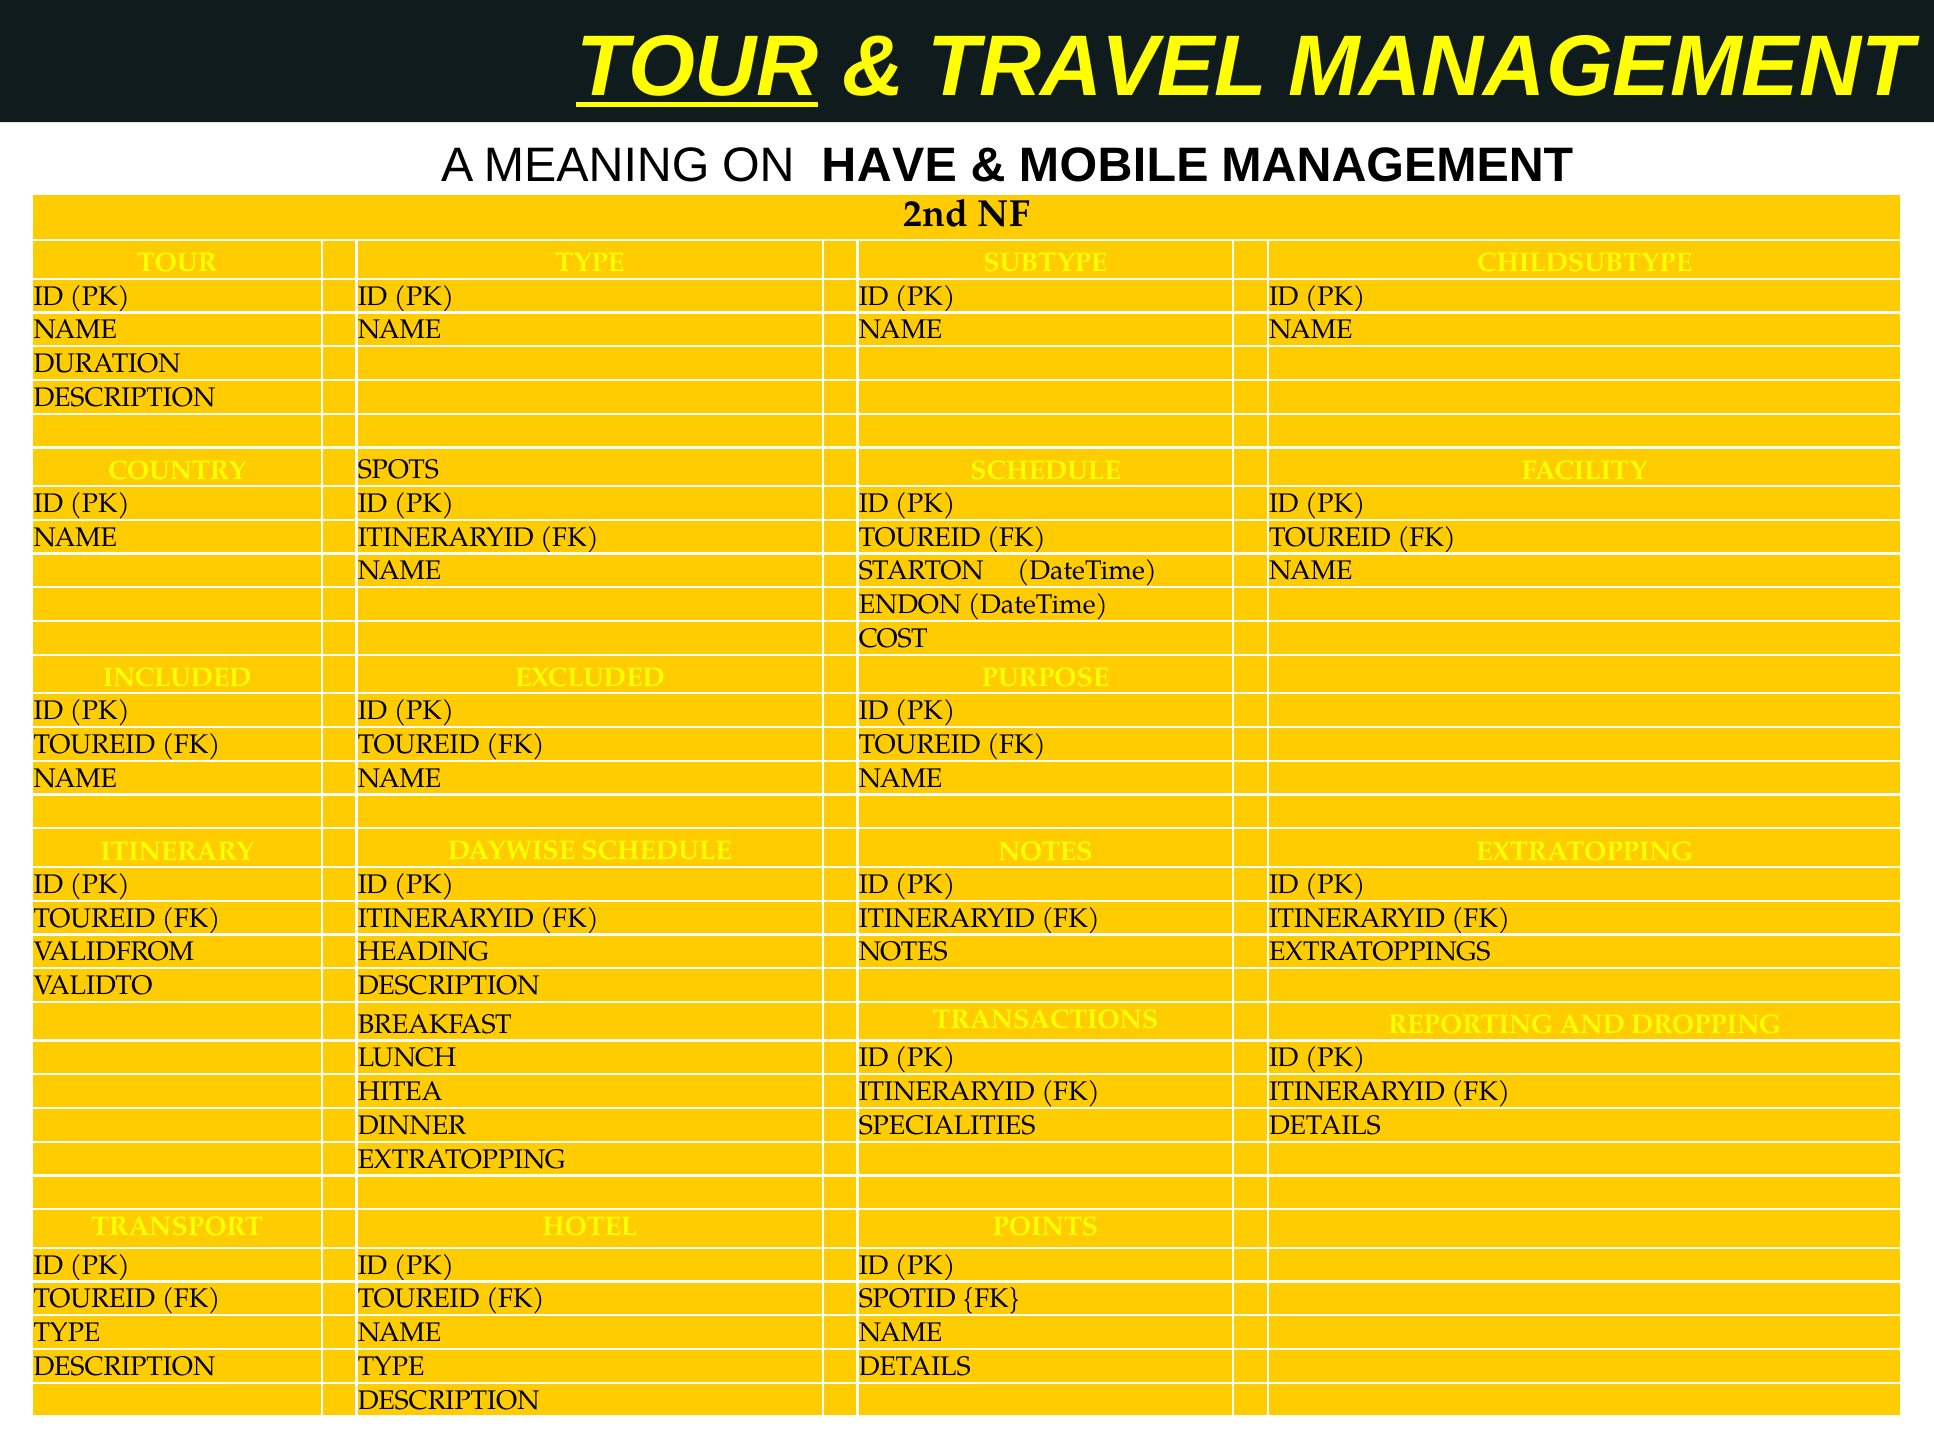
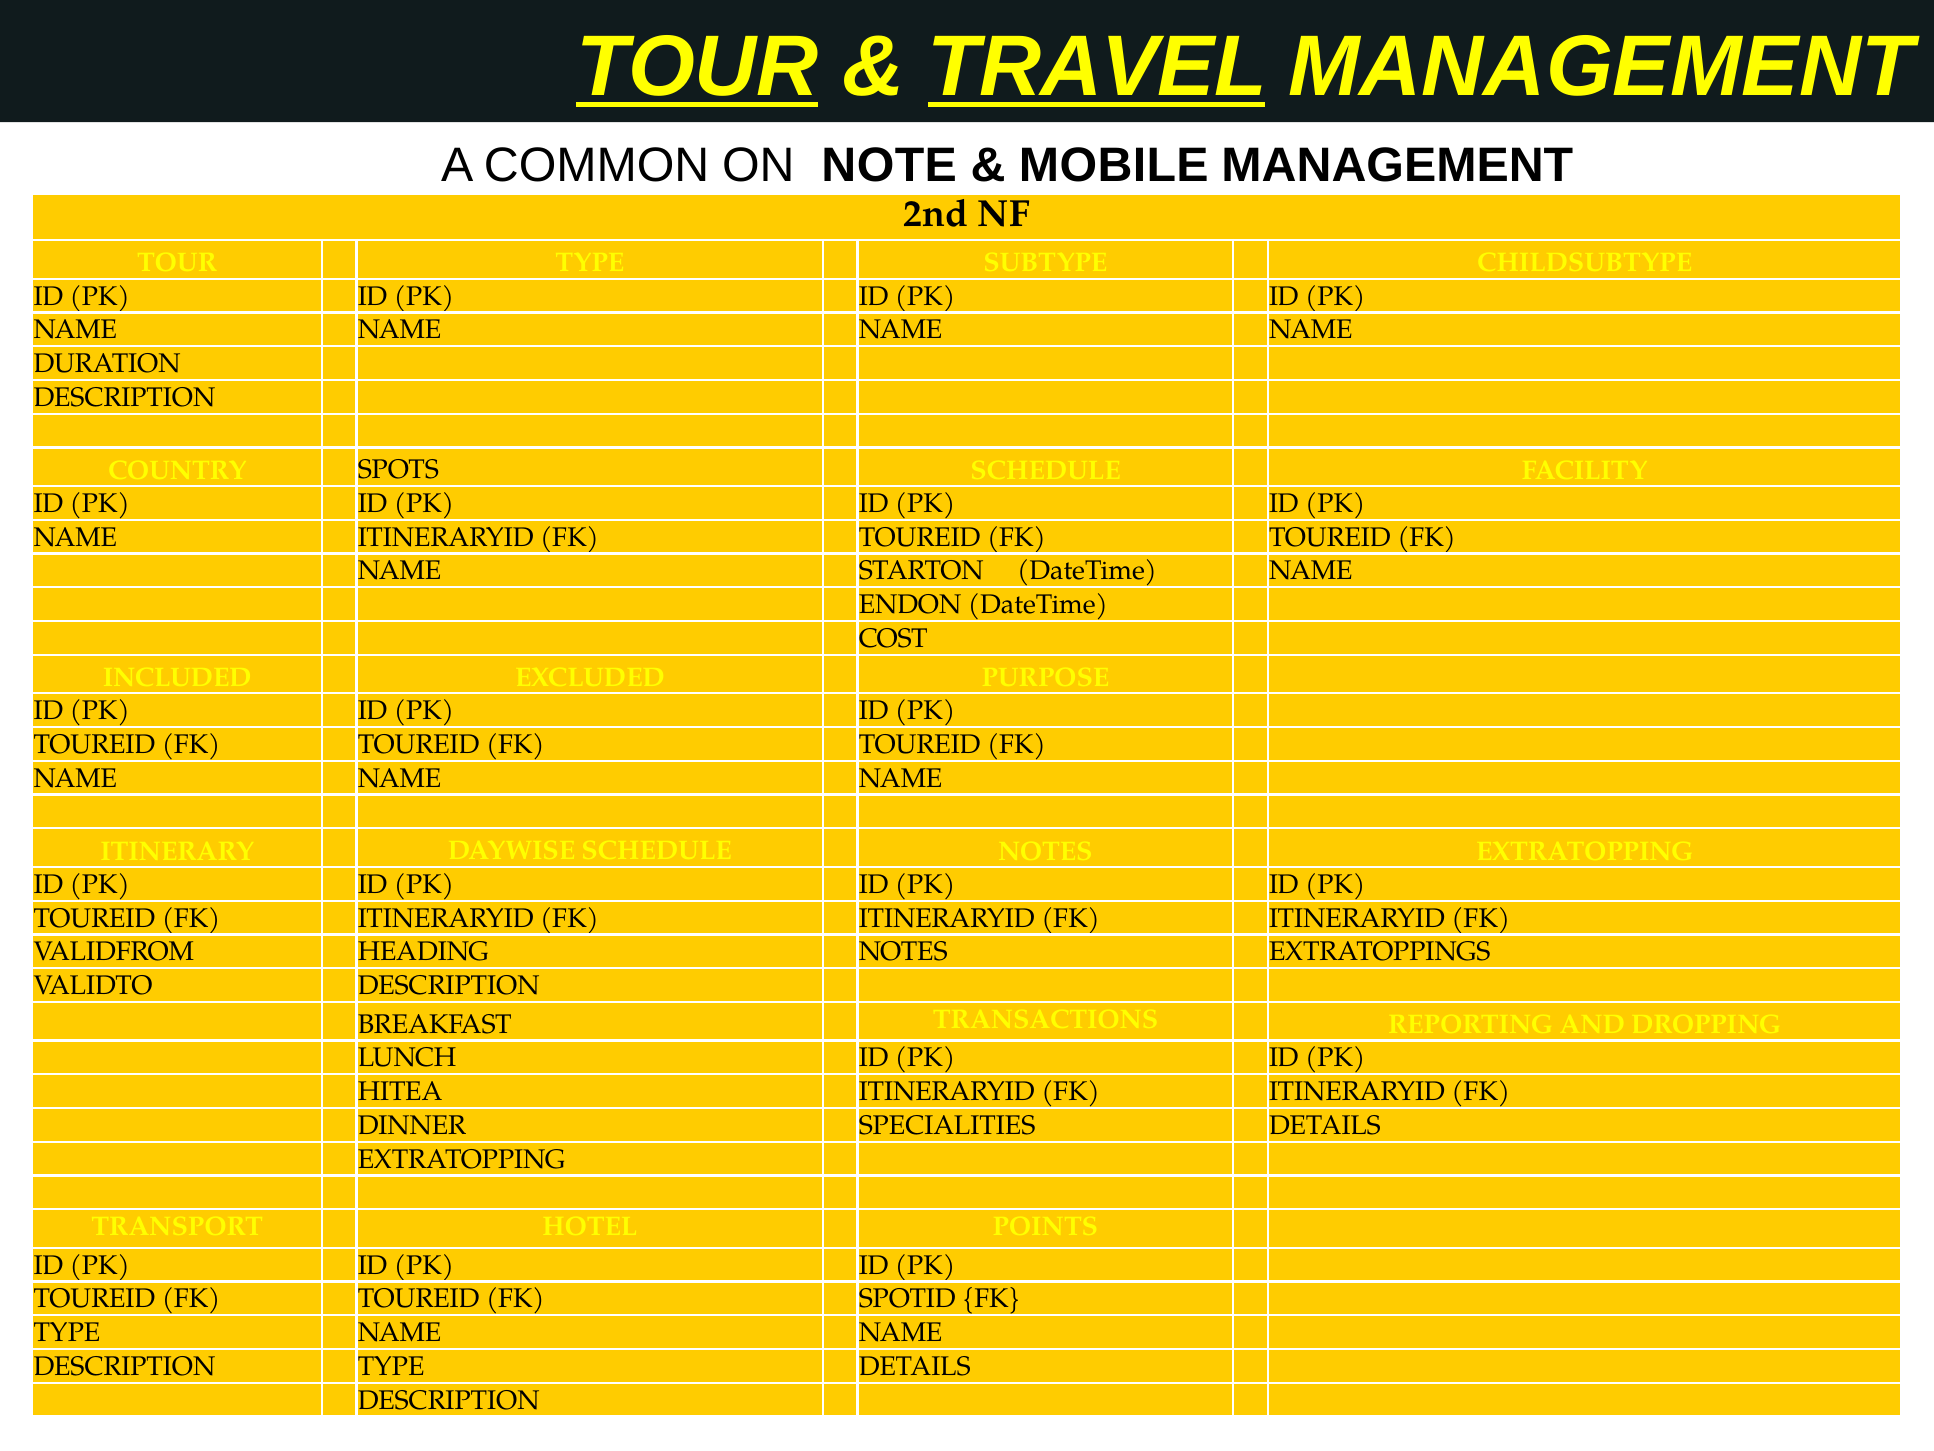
TRAVEL underline: none -> present (1097, 67)
MEANING: MEANING -> COMMON (597, 165)
HAVE: HAVE -> NOTE (889, 165)
